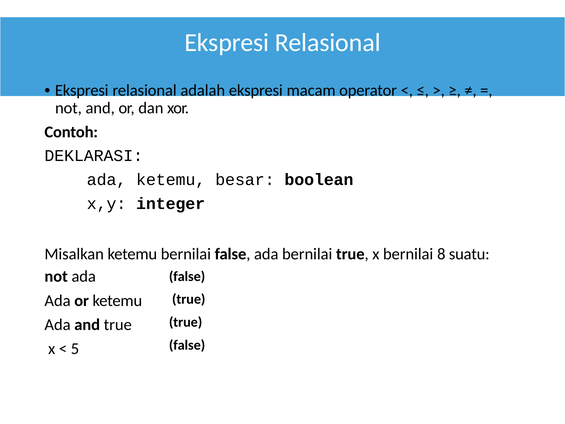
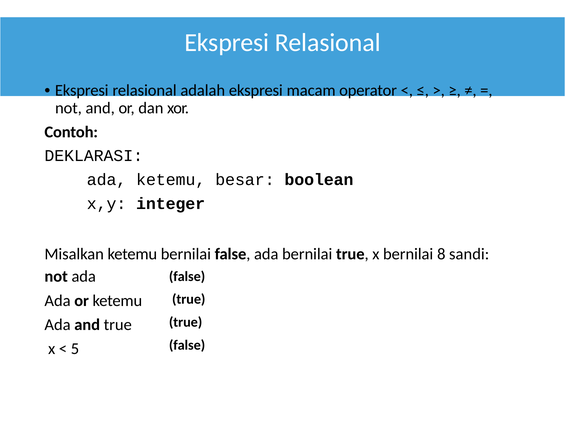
suatu: suatu -> sandi (469, 254)
